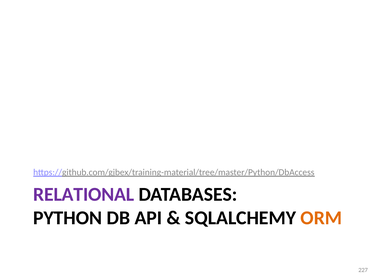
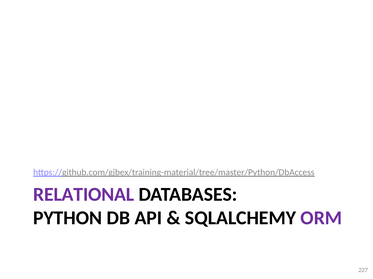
ORM colour: orange -> purple (321, 218)
